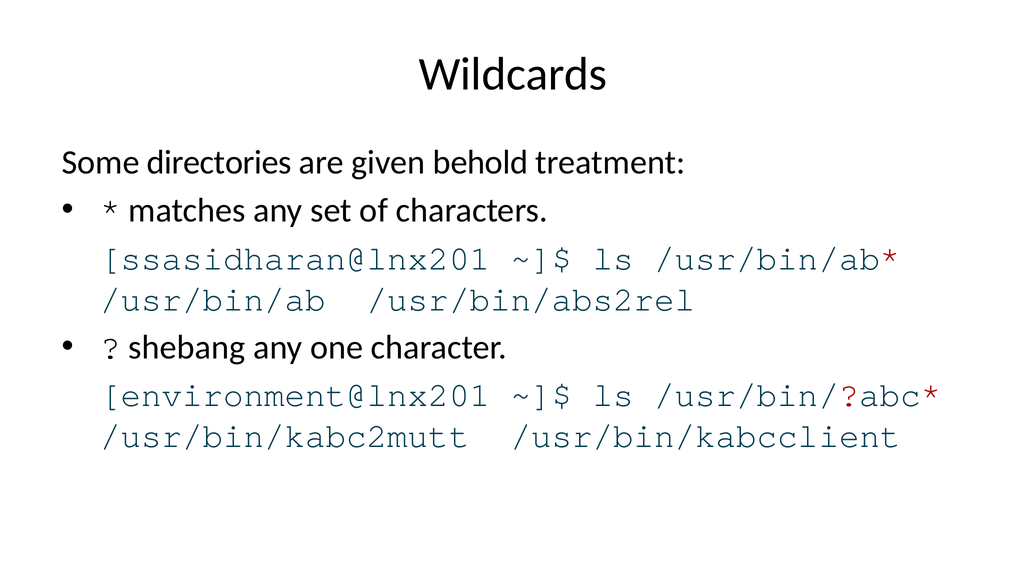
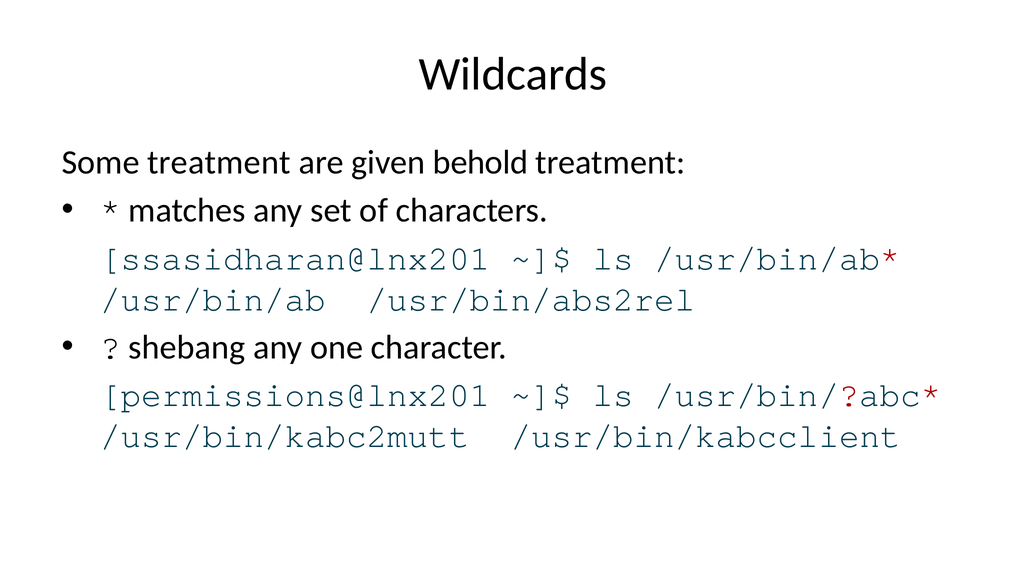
Some directories: directories -> treatment (219, 163)
environment@lnx201: environment@lnx201 -> permissions@lnx201 (295, 395)
